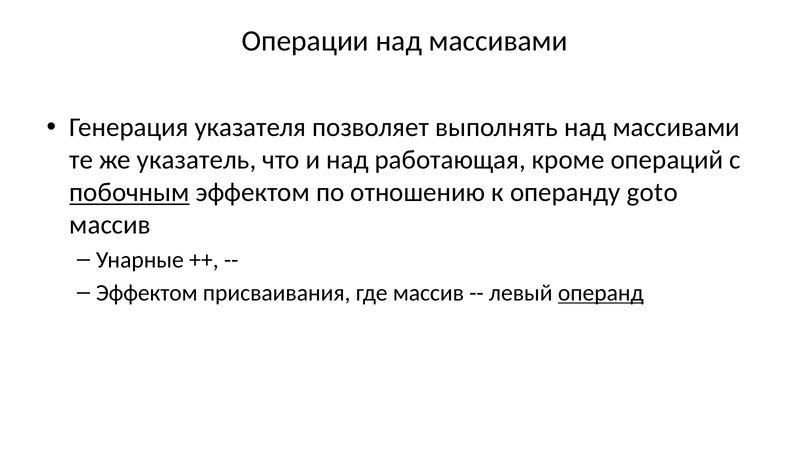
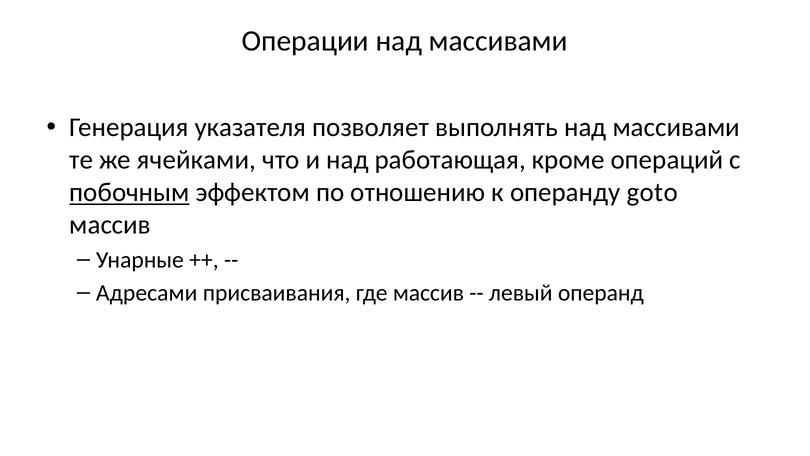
указатель: указатель -> ячейками (197, 160)
Эффектом: Эффектом -> Адресами (147, 293)
операнд underline: present -> none (601, 293)
